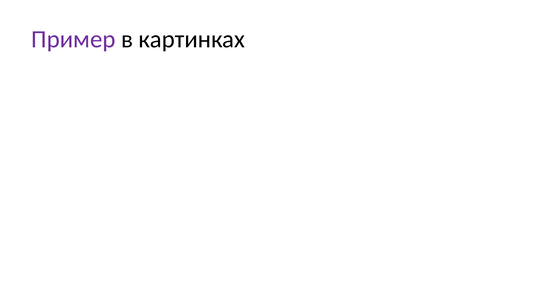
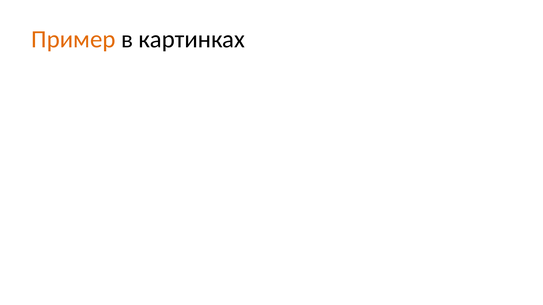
Пример colour: purple -> orange (73, 39)
